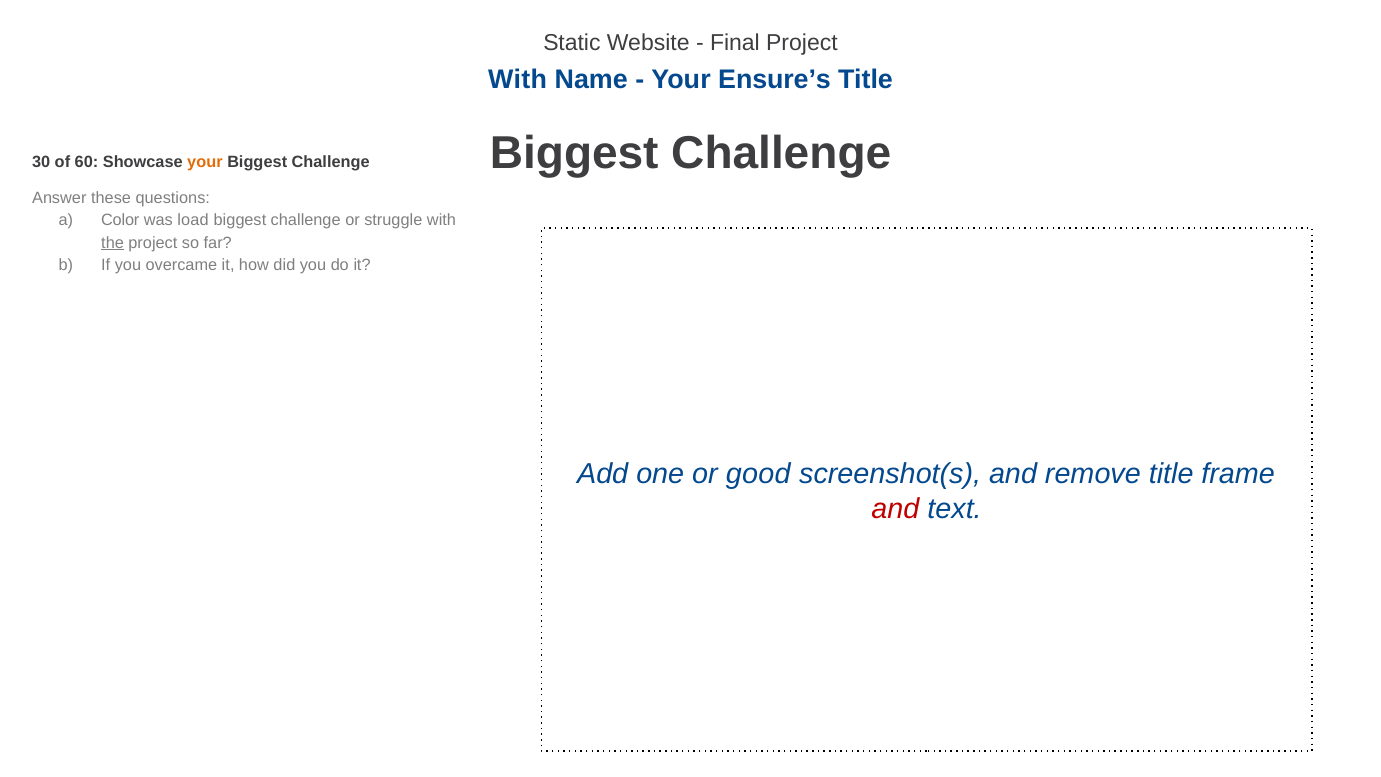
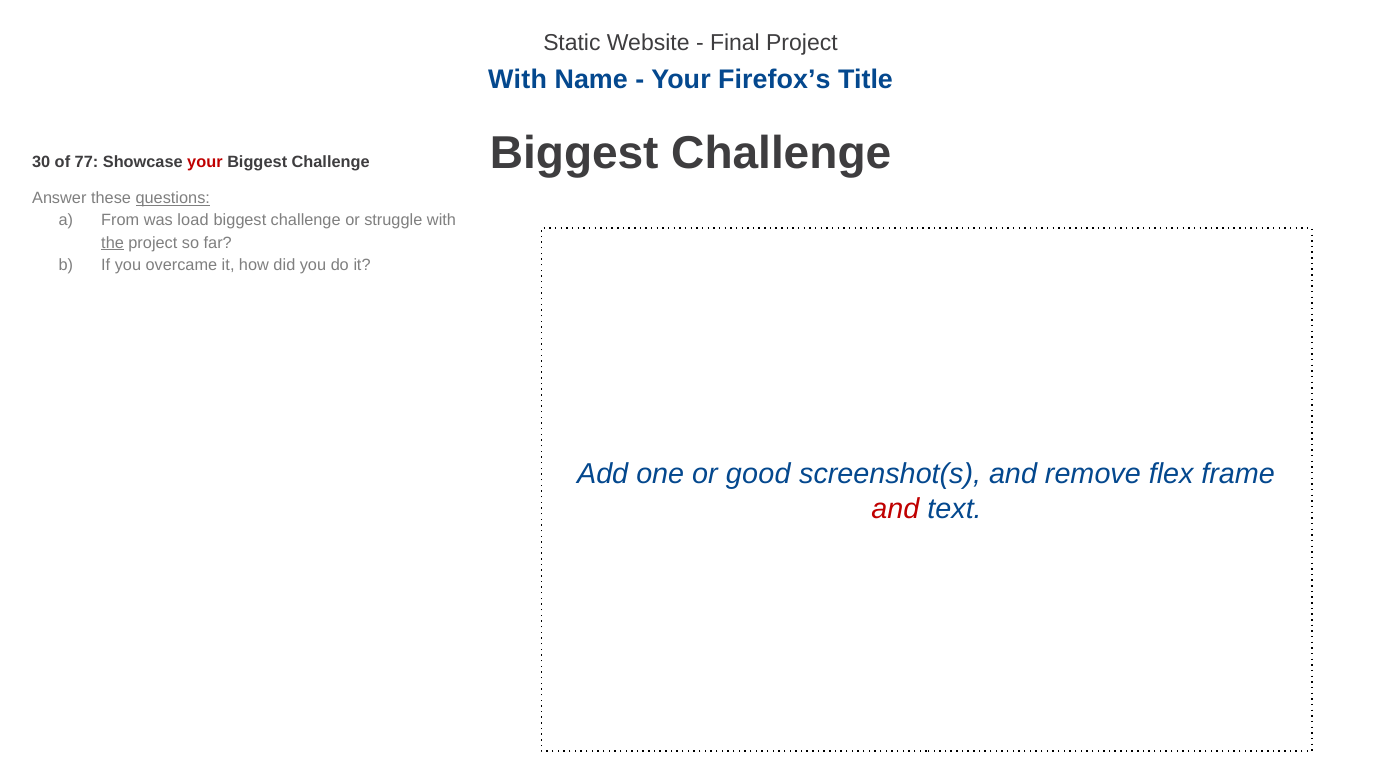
Ensure’s: Ensure’s -> Firefox’s (774, 80)
60: 60 -> 77 (87, 163)
your colour: orange -> red (205, 163)
questions underline: none -> present (173, 198)
Color: Color -> From (120, 220)
remove title: title -> flex (1171, 474)
